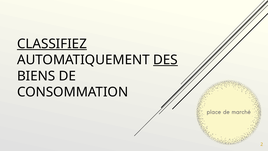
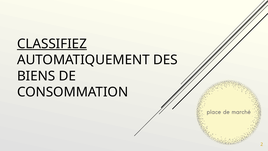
DES underline: present -> none (165, 60)
